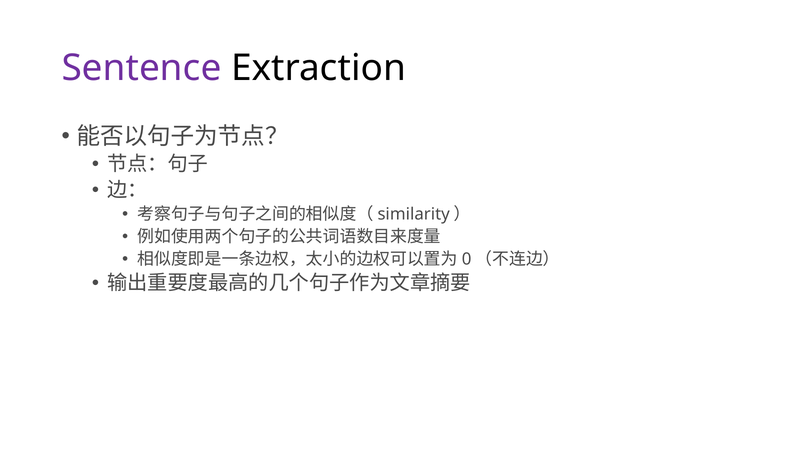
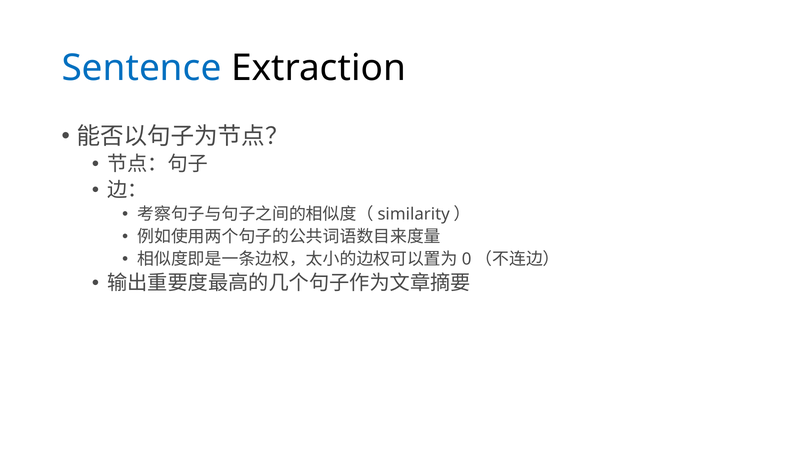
Sentence colour: purple -> blue (142, 68)
